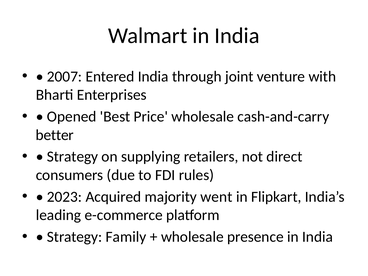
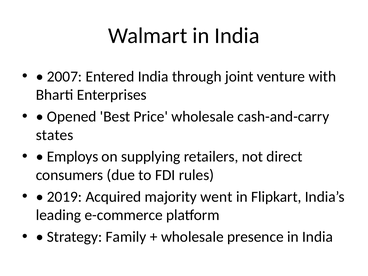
better: better -> states (55, 135)
Strategy: Strategy -> Employs (73, 157)
2023: 2023 -> 2019 (65, 197)
